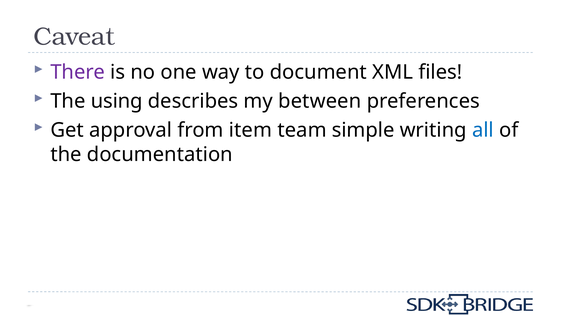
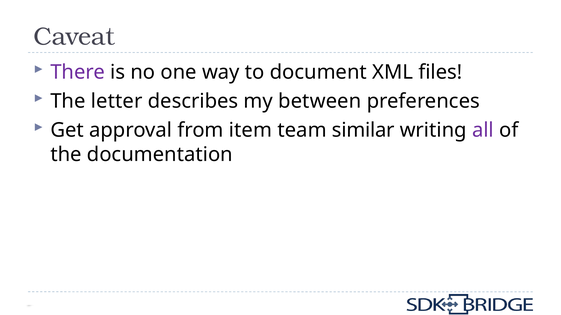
using: using -> letter (117, 101)
simple: simple -> similar (363, 130)
all colour: blue -> purple (483, 130)
